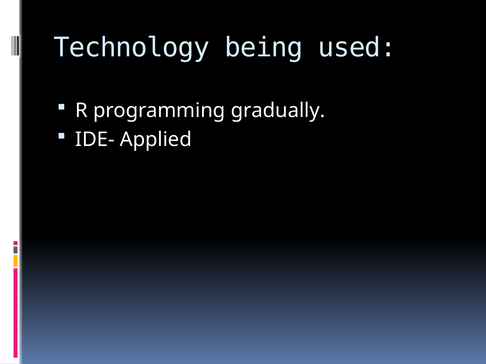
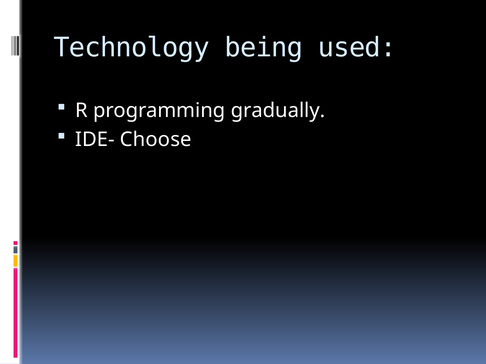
Applied: Applied -> Choose (156, 140)
